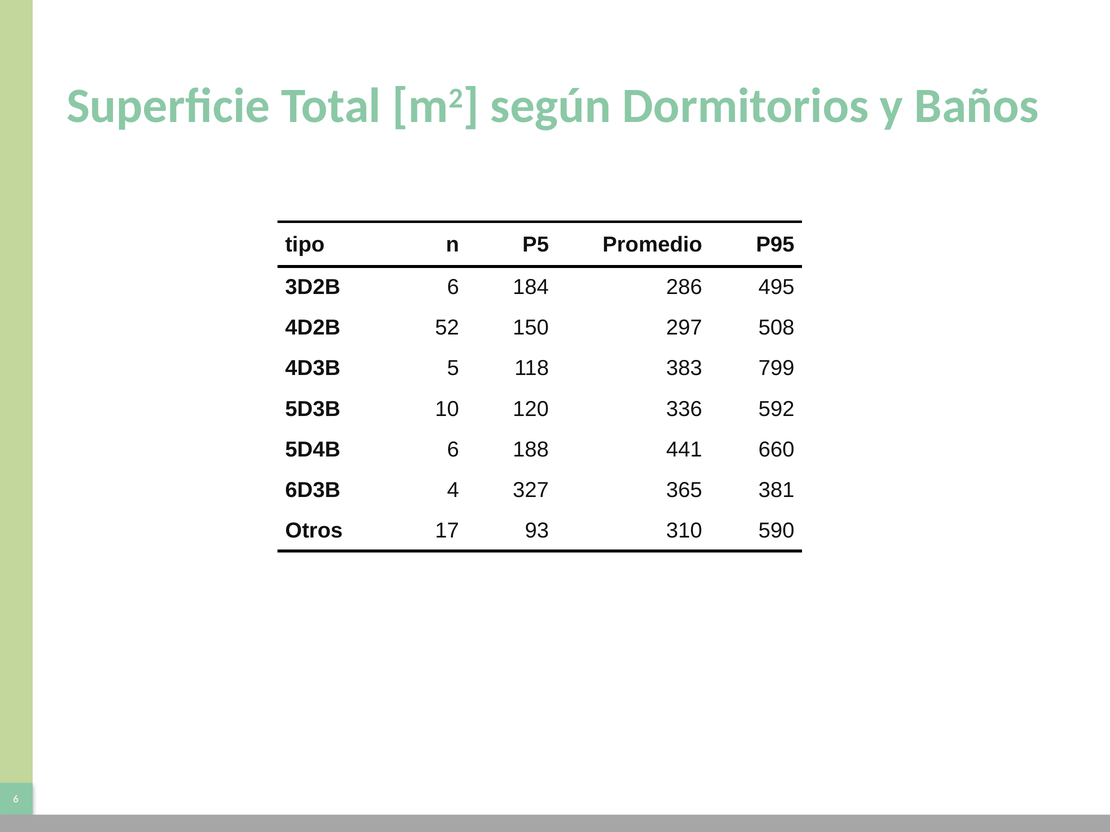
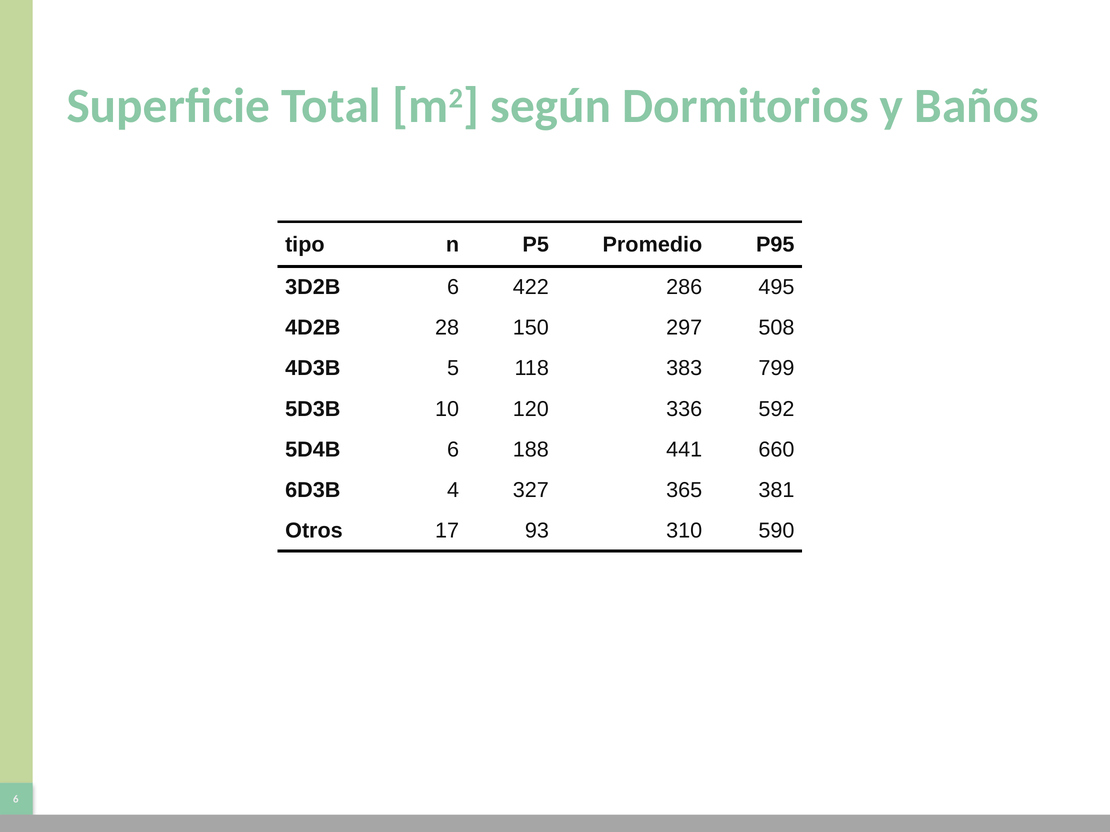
184: 184 -> 422 (531, 287)
52: 52 -> 28 (447, 328)
